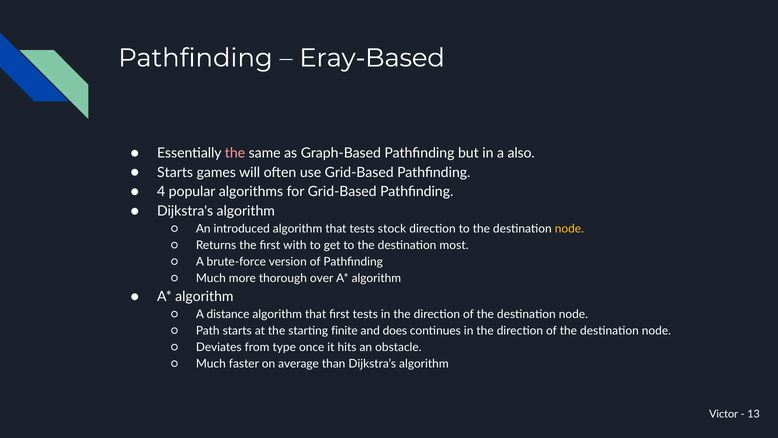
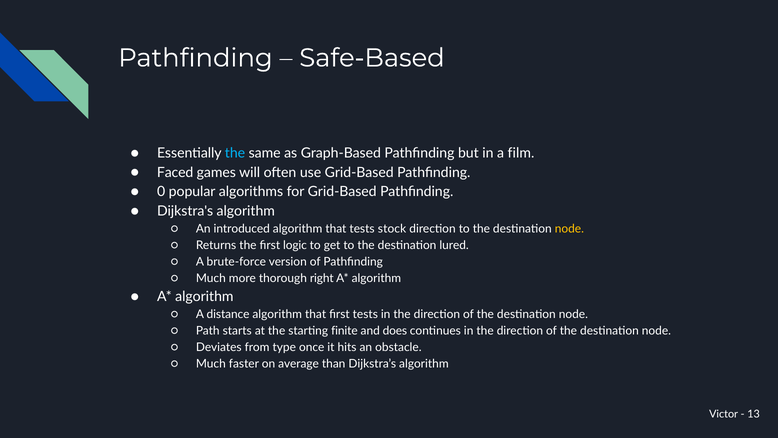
Eray-Based: Eray-Based -> Safe-Based (372, 58)
the colour: pink -> light blue (235, 153)
also: also -> film (521, 153)
Starts: Starts -> Faced (175, 172)
4: 4 -> 0 (161, 192)
with: with -> logic (295, 245)
most: most -> lured (454, 245)
over: over -> right (322, 278)
